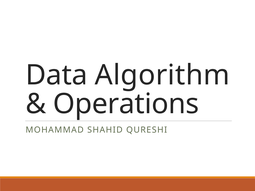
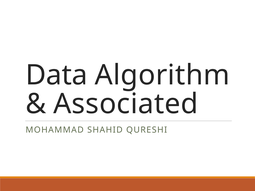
Operations: Operations -> Associated (126, 104)
